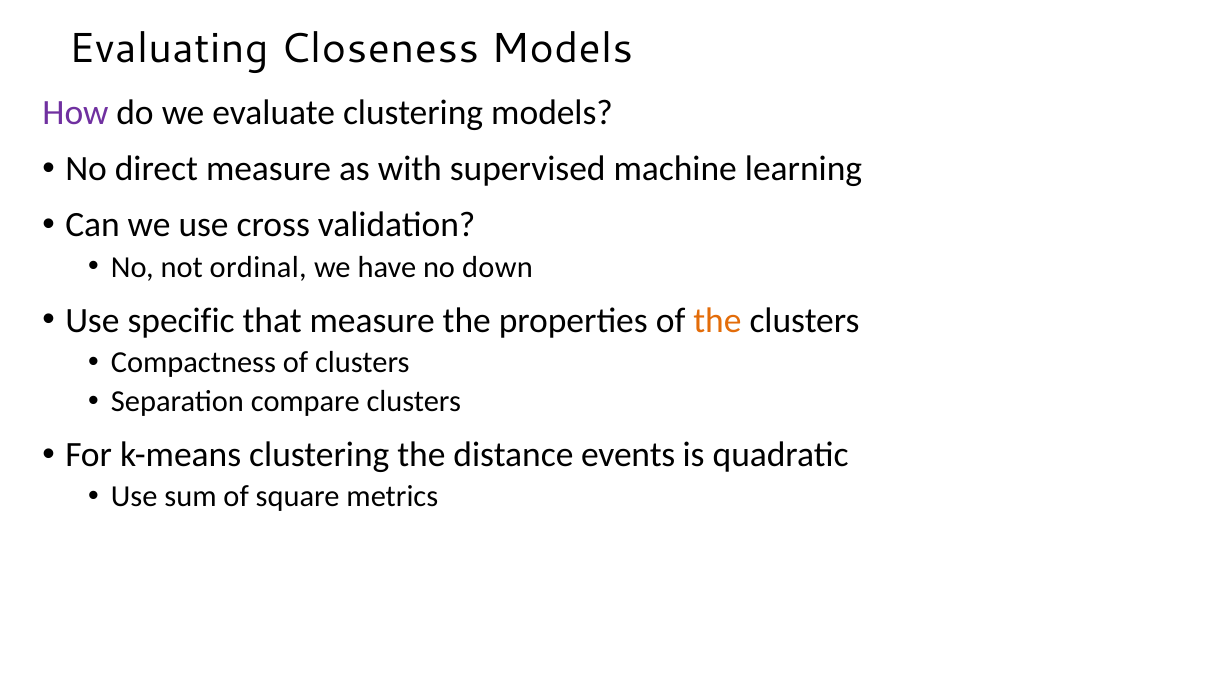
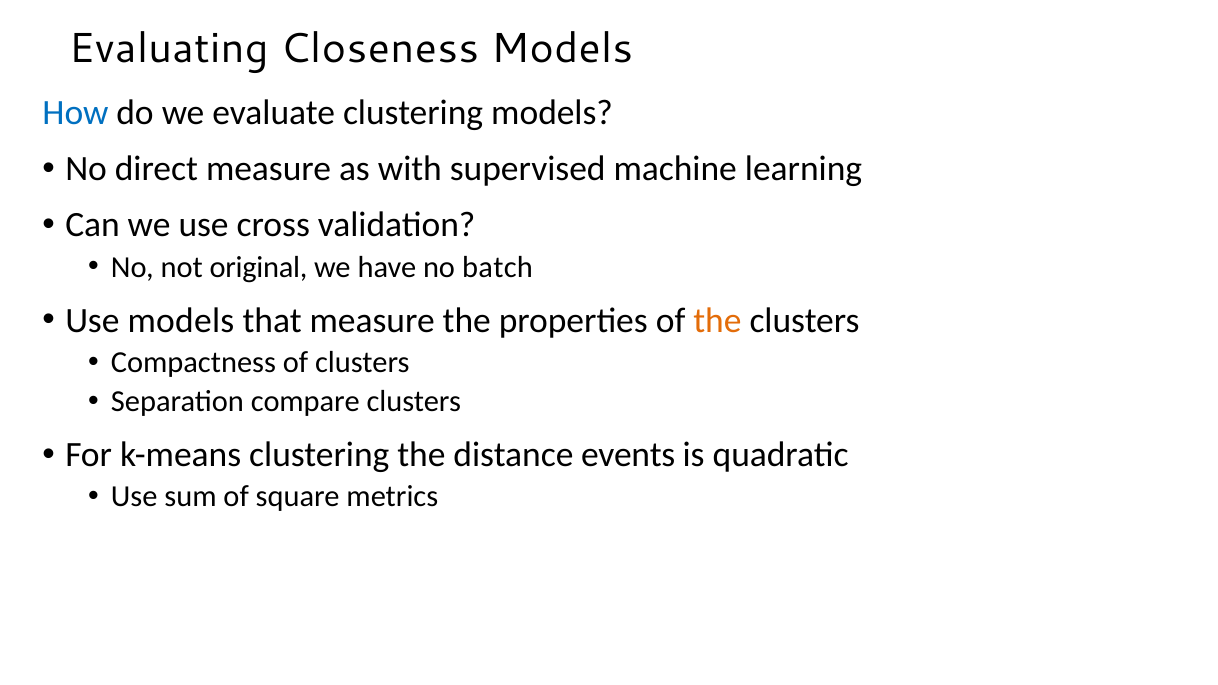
How colour: purple -> blue (75, 113)
ordinal: ordinal -> original (258, 267)
down: down -> batch (498, 267)
Use specific: specific -> models (181, 320)
